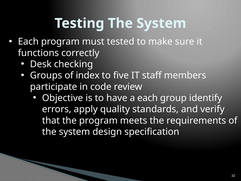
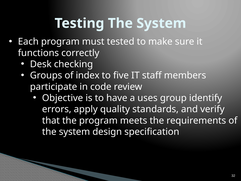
a each: each -> uses (148, 98)
